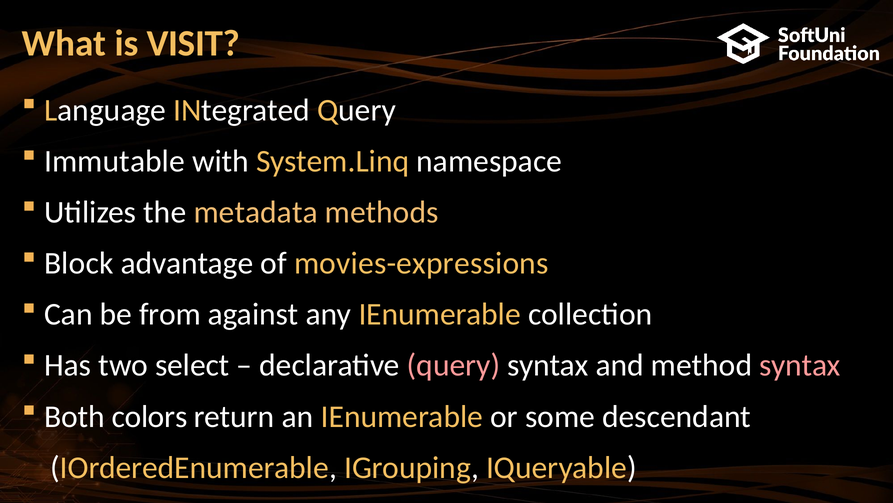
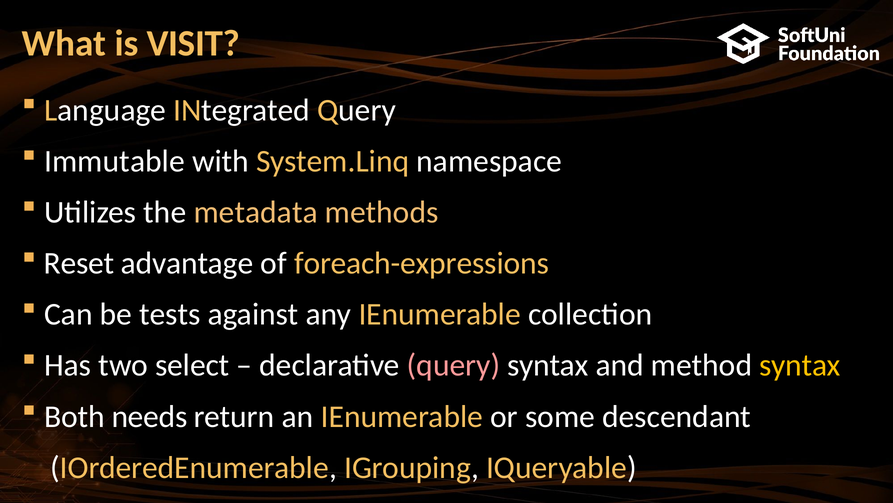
Block: Block -> Reset (79, 263)
movies-expressions: movies-expressions -> foreach-expressions (421, 263)
from: from -> tests (170, 314)
syntax colour: pink -> yellow (800, 365)
colors: colors -> needs (150, 416)
